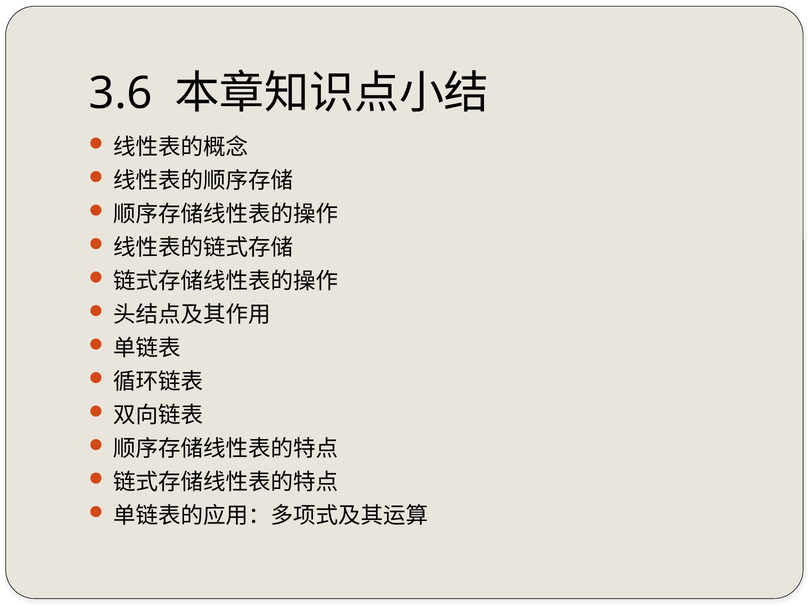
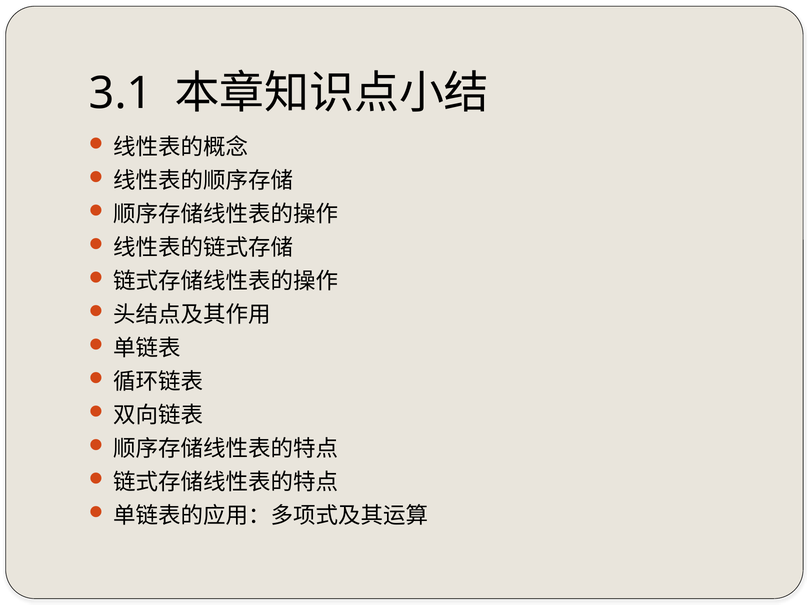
3.6: 3.6 -> 3.1 (121, 93)
